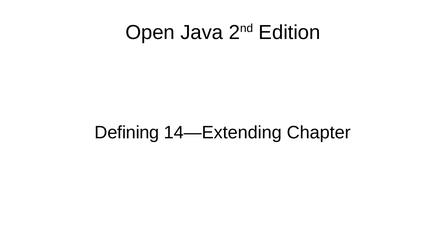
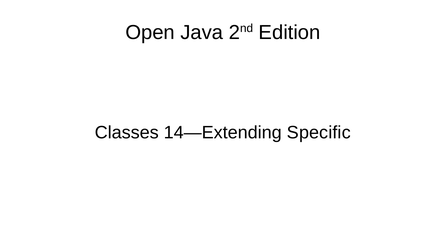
Defining: Defining -> Classes (127, 133)
Chapter: Chapter -> Specific (319, 133)
